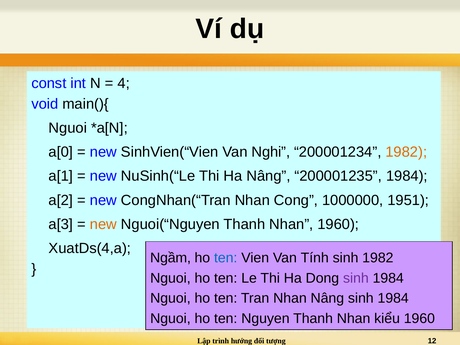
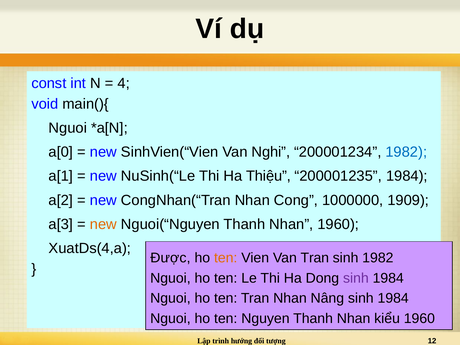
1982 colour: orange -> blue (406, 152)
Ha Nâng: Nâng -> Thiệu (269, 176)
1951: 1951 -> 1909 (408, 200)
Ngầm: Ngầm -> Được (170, 258)
ten colour: blue -> orange (226, 258)
Van Tính: Tính -> Tran (315, 258)
